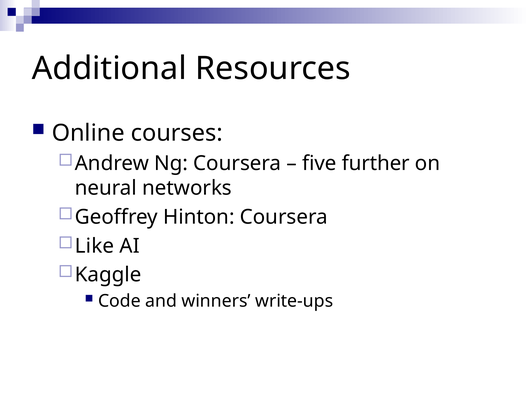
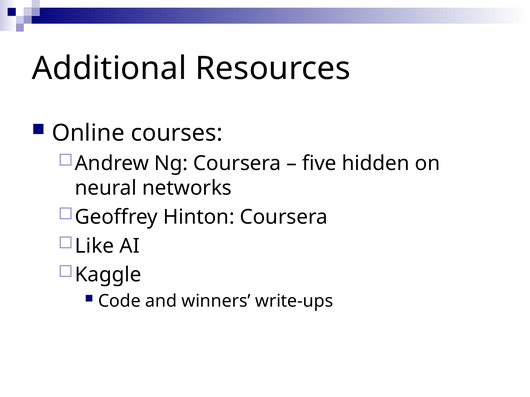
further: further -> hidden (376, 164)
